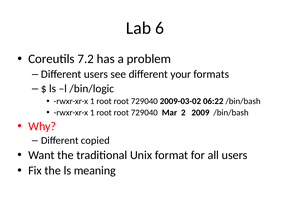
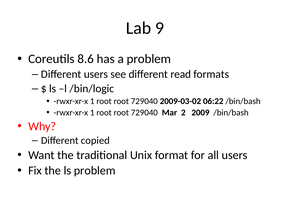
6: 6 -> 9 (160, 28)
7.2: 7.2 -> 8.6 (86, 59)
your: your -> read (181, 74)
ls meaning: meaning -> problem (95, 171)
